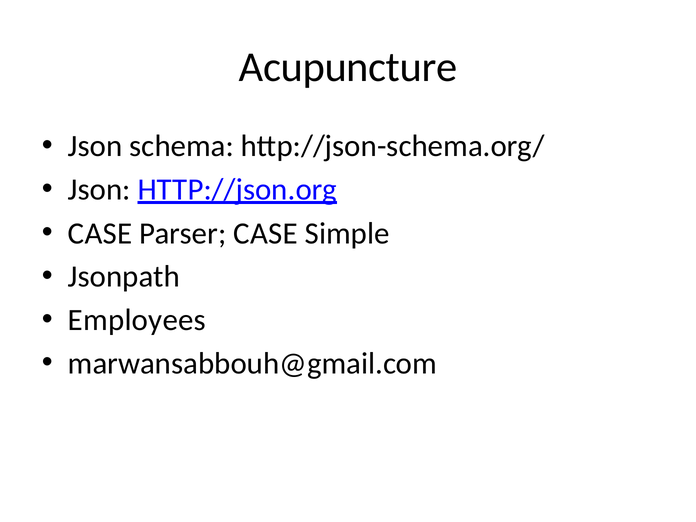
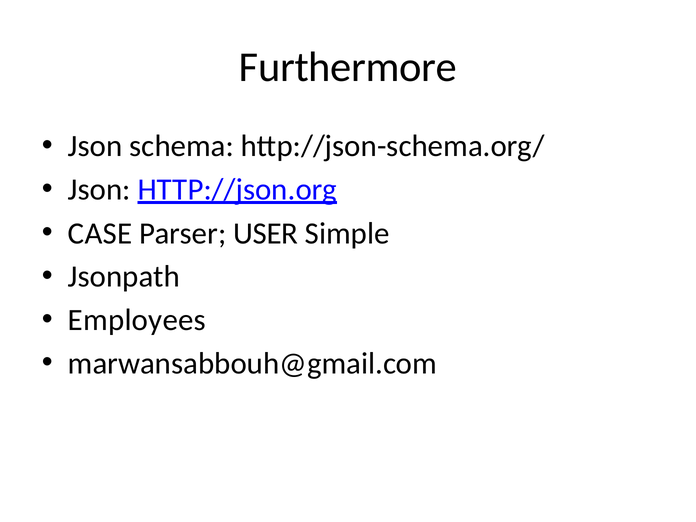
Acupuncture: Acupuncture -> Furthermore (348, 67)
Parser CASE: CASE -> USER (266, 233)
